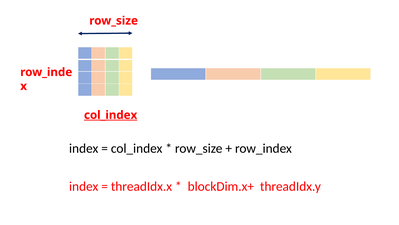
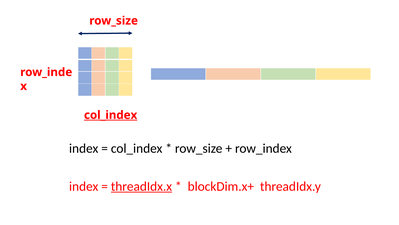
threadIdx.x underline: none -> present (141, 186)
